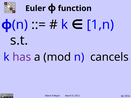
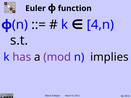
1,n: 1,n -> 4,n (100, 25)
mod colour: black -> purple (57, 57)
cancels: cancels -> implies (109, 57)
